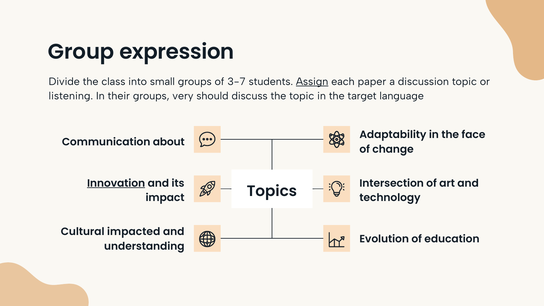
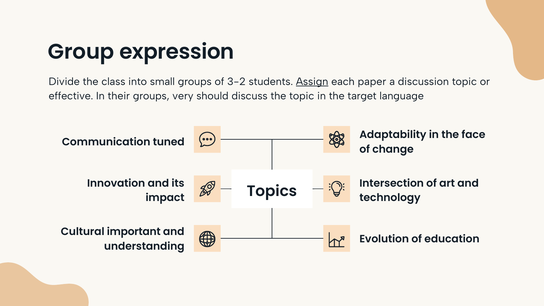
3-7: 3-7 -> 3-2 (236, 82)
listening: listening -> effective (71, 96)
about: about -> tuned (169, 142)
Innovation underline: present -> none (116, 183)
impacted: impacted -> important (134, 232)
